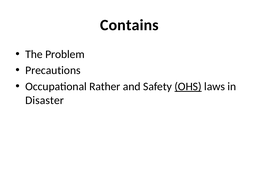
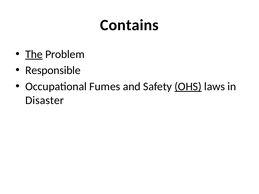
The underline: none -> present (34, 54)
Precautions: Precautions -> Responsible (53, 70)
Rather: Rather -> Fumes (105, 87)
